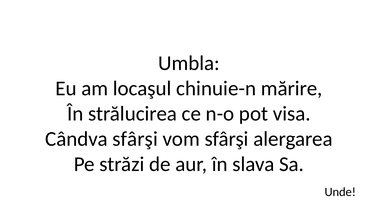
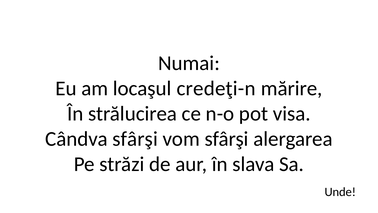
Umbla: Umbla -> Numai (189, 63)
chinuie-n: chinuie-n -> credeţi-n (216, 88)
